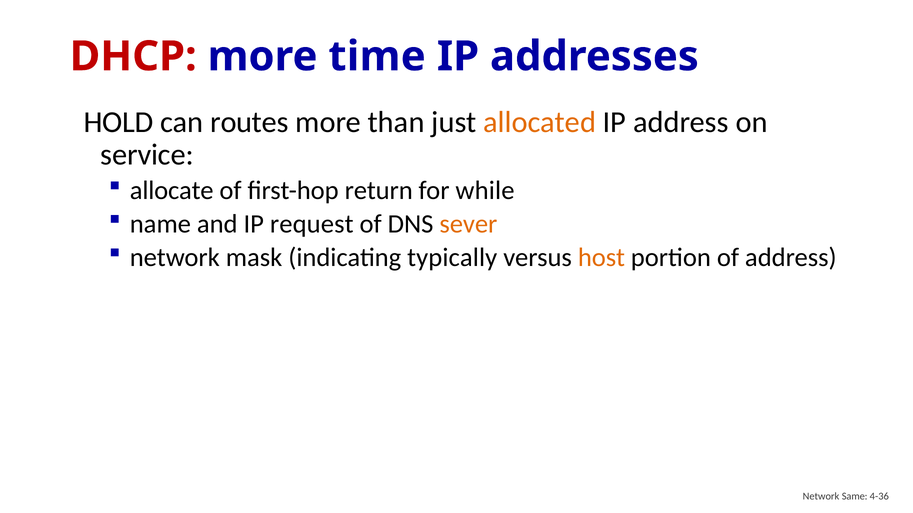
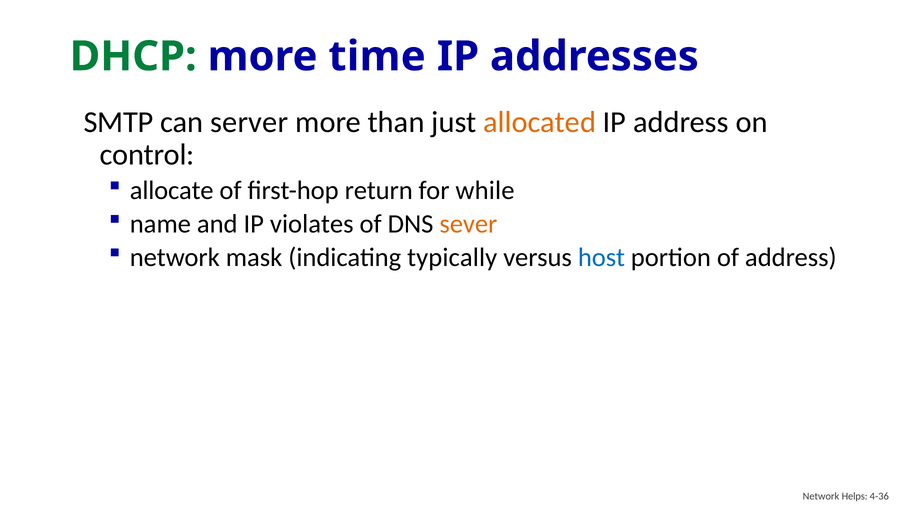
DHCP colour: red -> green (133, 57)
HOLD: HOLD -> SMTP (119, 122)
routes: routes -> server (249, 122)
service: service -> control (147, 155)
request: request -> violates (312, 224)
host colour: orange -> blue (601, 258)
Same: Same -> Helps (855, 497)
